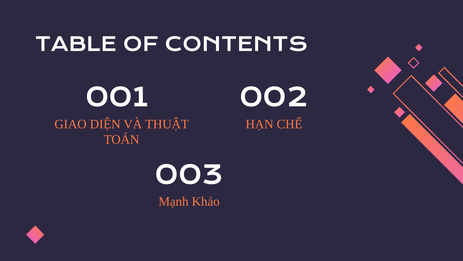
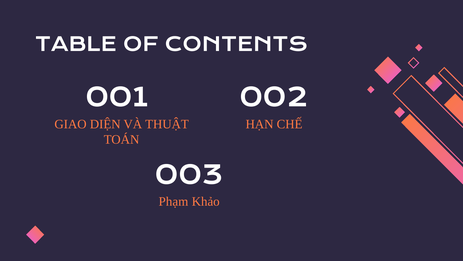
Mạnh: Mạnh -> Phạm (173, 201)
